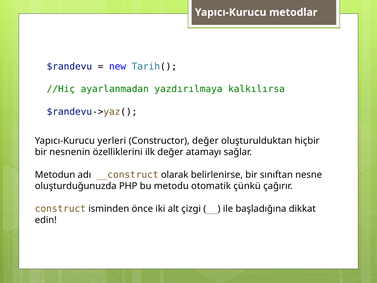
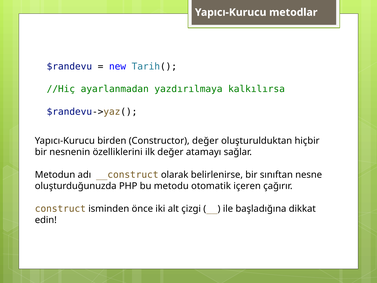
yerleri: yerleri -> birden (112, 141)
çünkü: çünkü -> içeren (247, 186)
